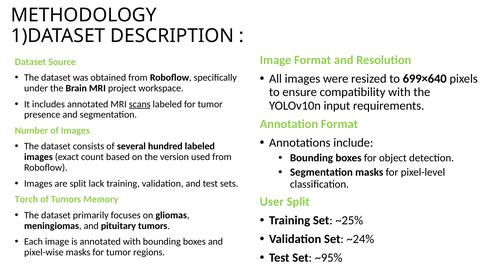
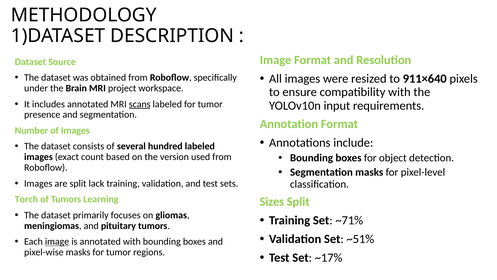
699×640: 699×640 -> 911×640 (425, 79)
Memory: Memory -> Learning (101, 199)
User: User -> Sizes (272, 202)
~25%: ~25% -> ~71% (349, 220)
~24%: ~24% -> ~51% (360, 239)
image underline: none -> present (57, 241)
~95%: ~95% -> ~17% (329, 257)
